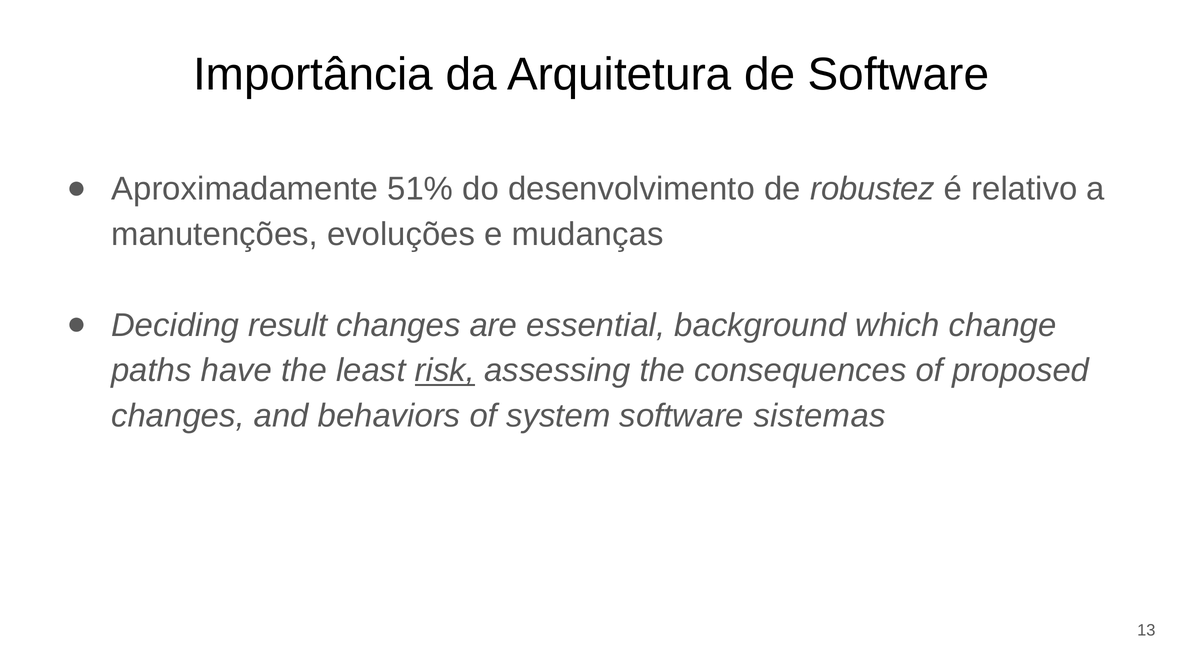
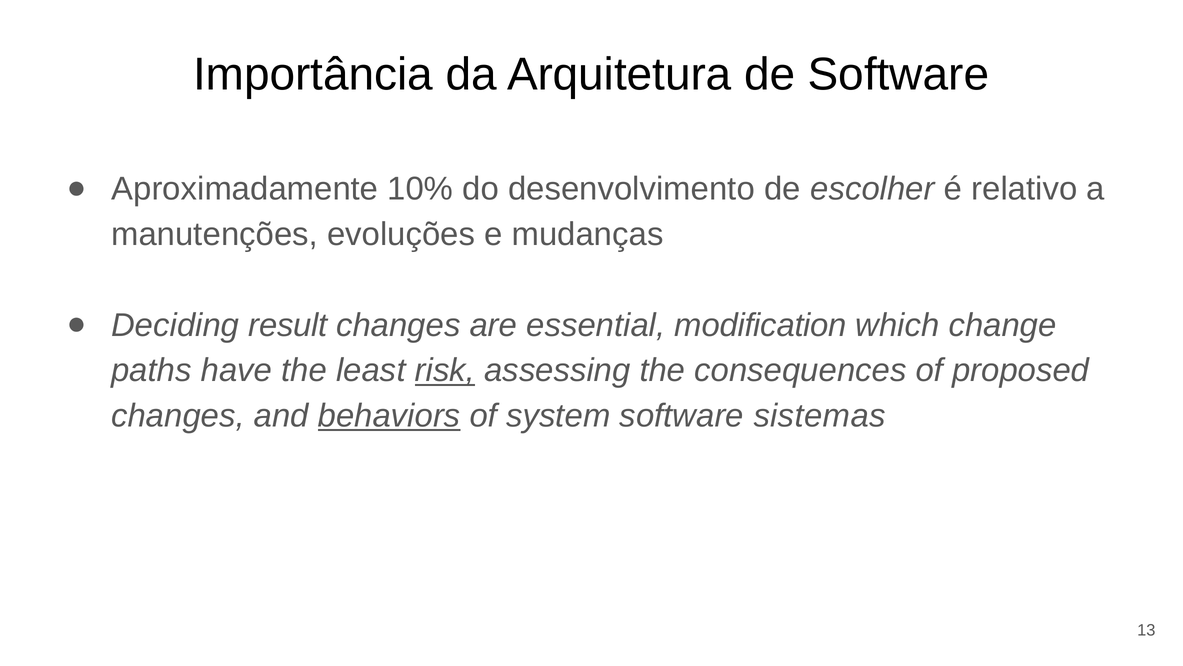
51%: 51% -> 10% (420, 189)
robustez: robustez -> escolher (873, 189)
background: background -> modification (761, 325)
behaviors underline: none -> present (389, 416)
